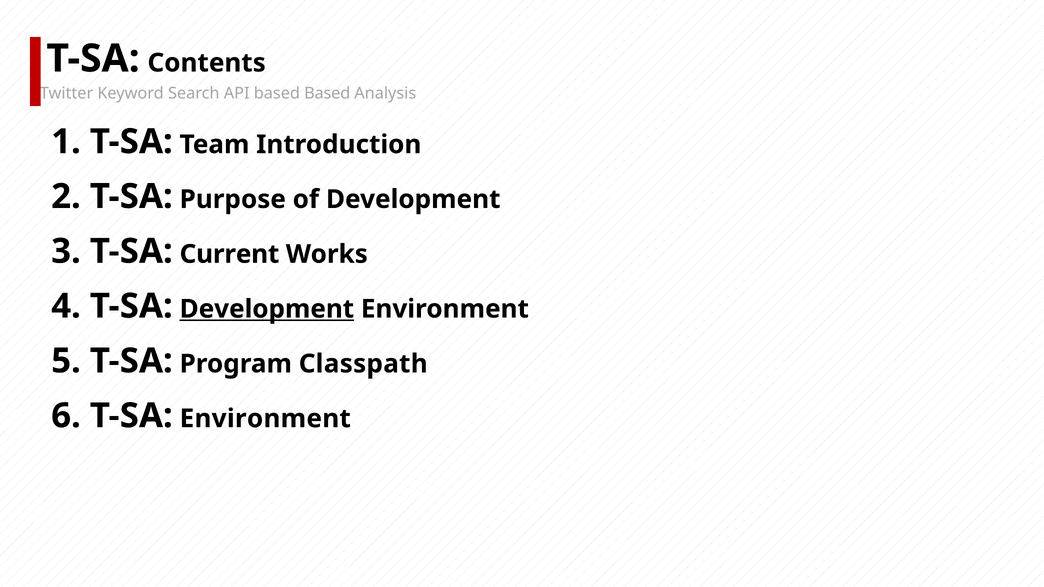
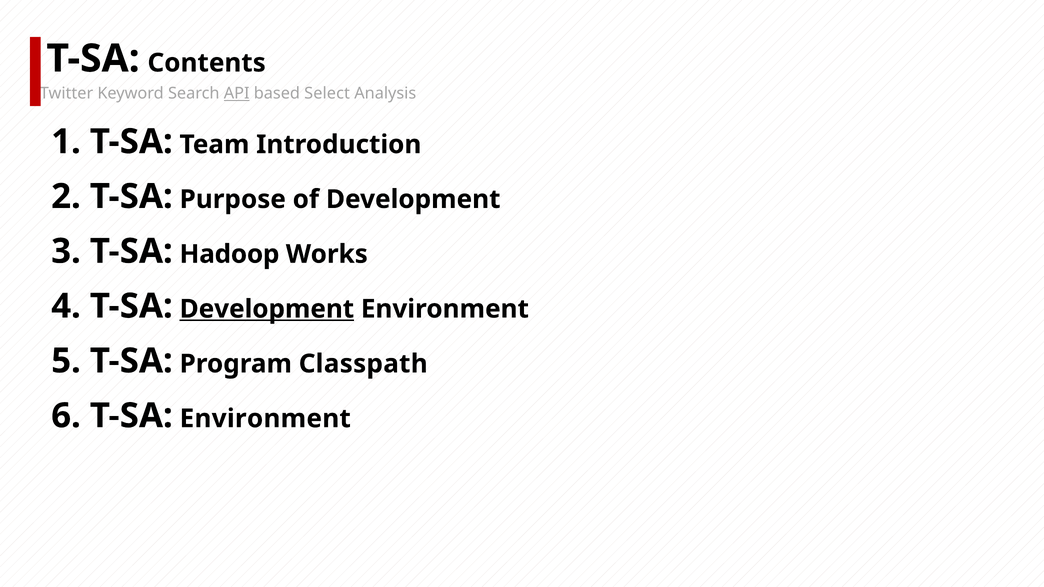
API underline: none -> present (237, 93)
based Based: Based -> Select (327, 93)
Current: Current -> Hadoop (229, 254)
